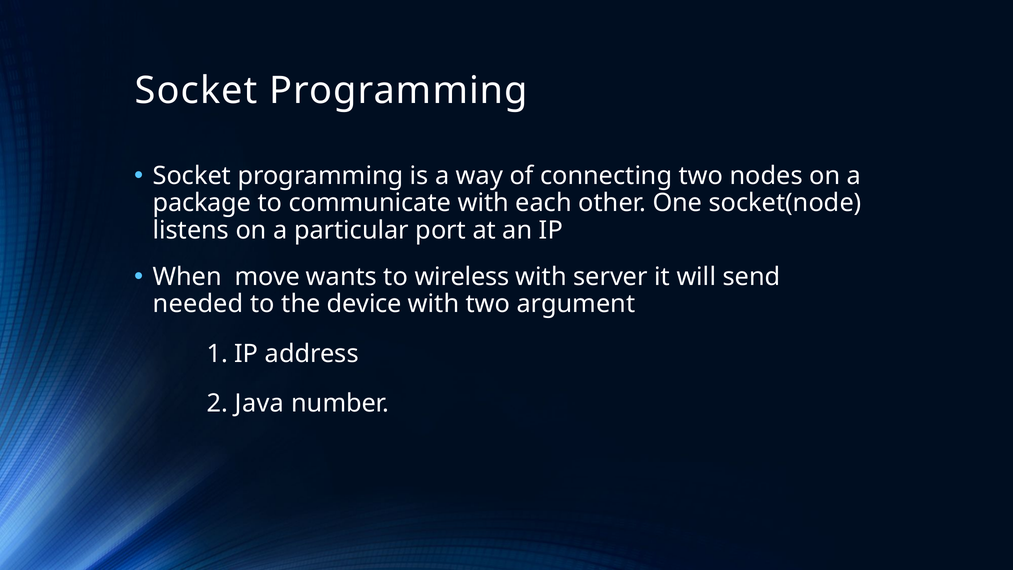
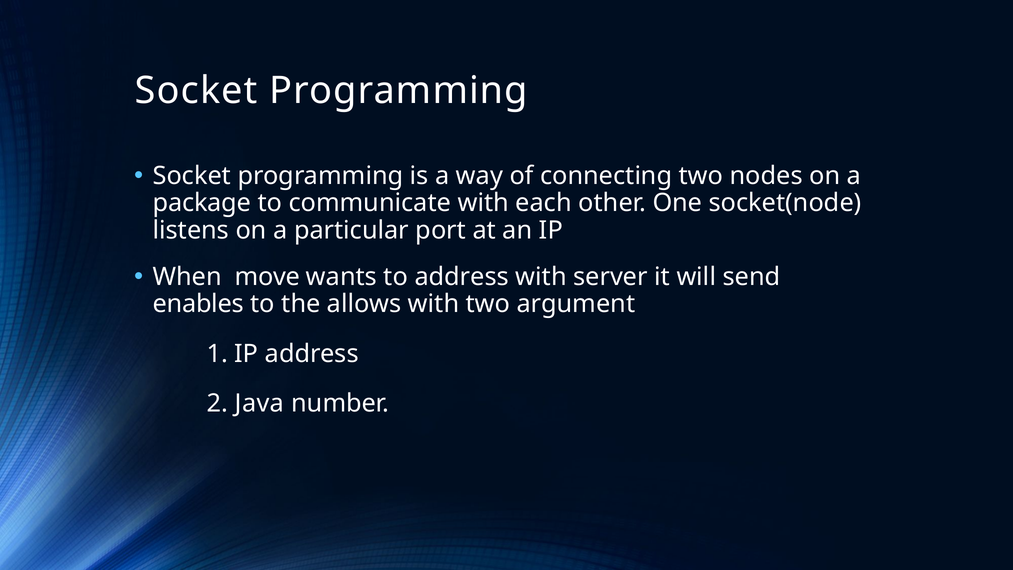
to wireless: wireless -> address (462, 277)
needed: needed -> enables (198, 304)
device: device -> allows (364, 304)
